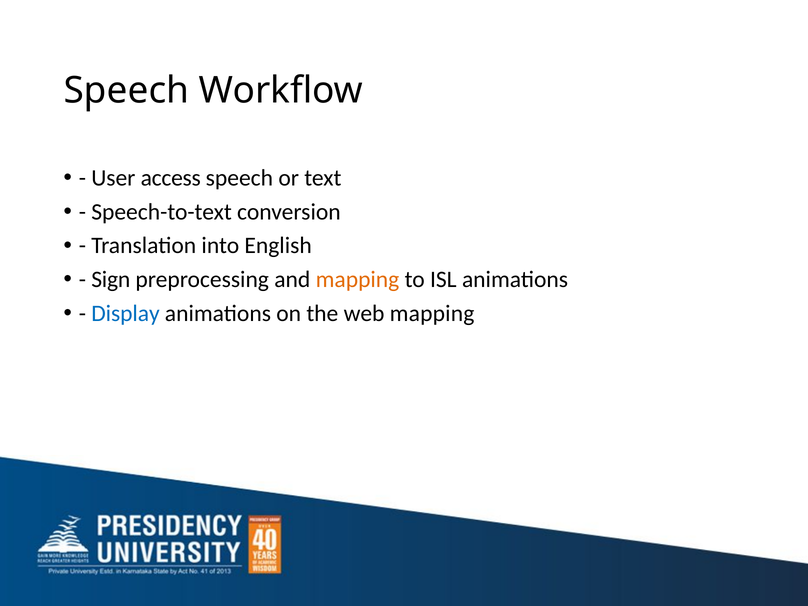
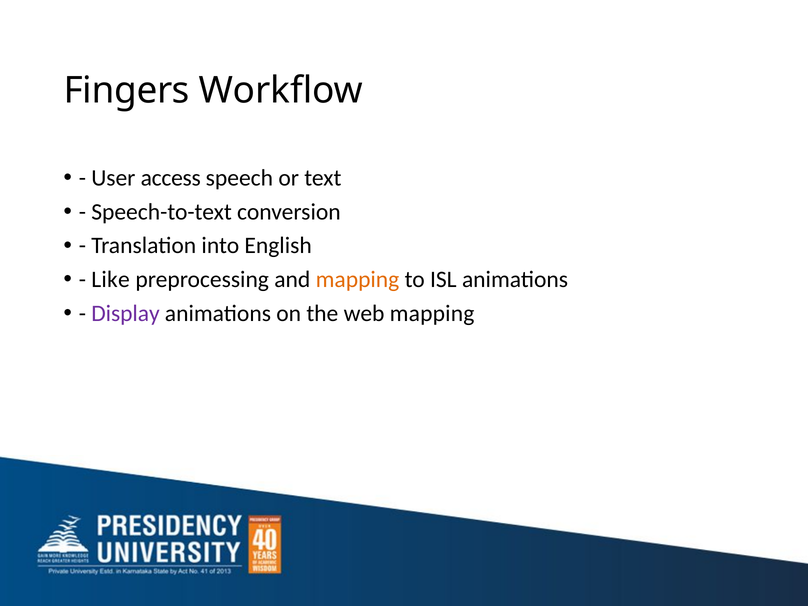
Speech: Speech -> Fingers (127, 91)
Sign: Sign -> Like (111, 280)
Display colour: blue -> purple (125, 313)
